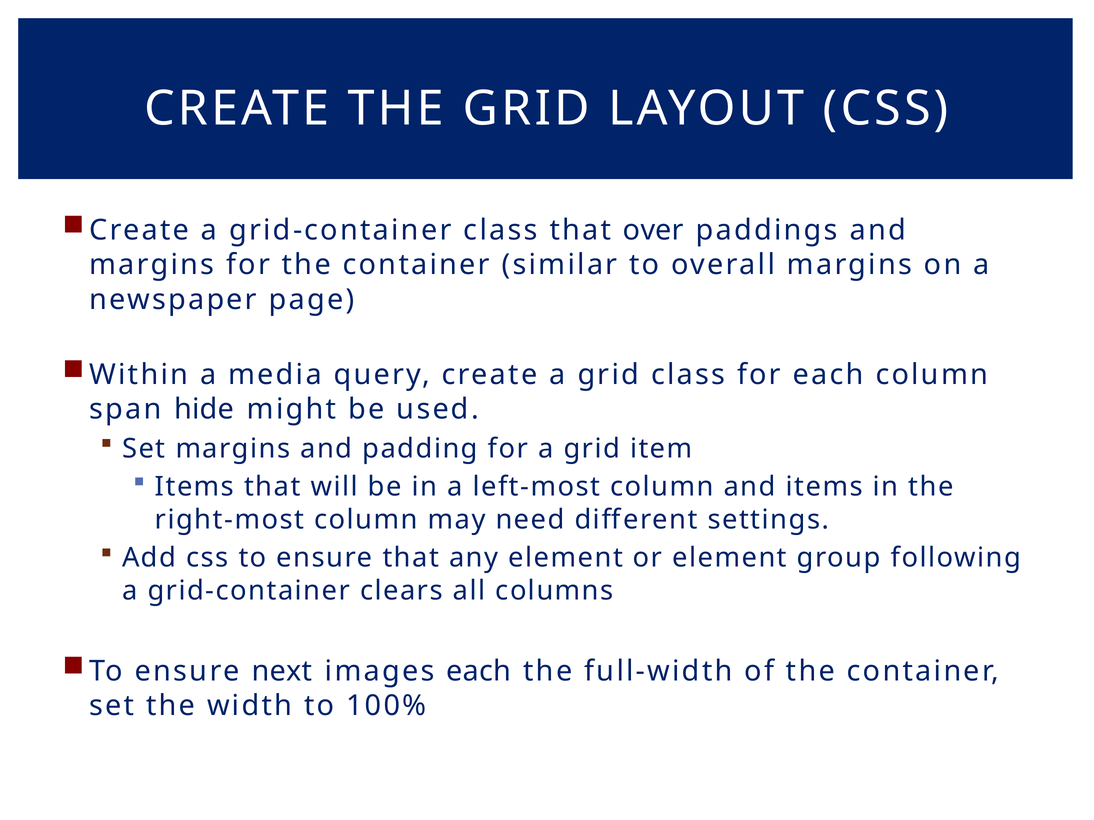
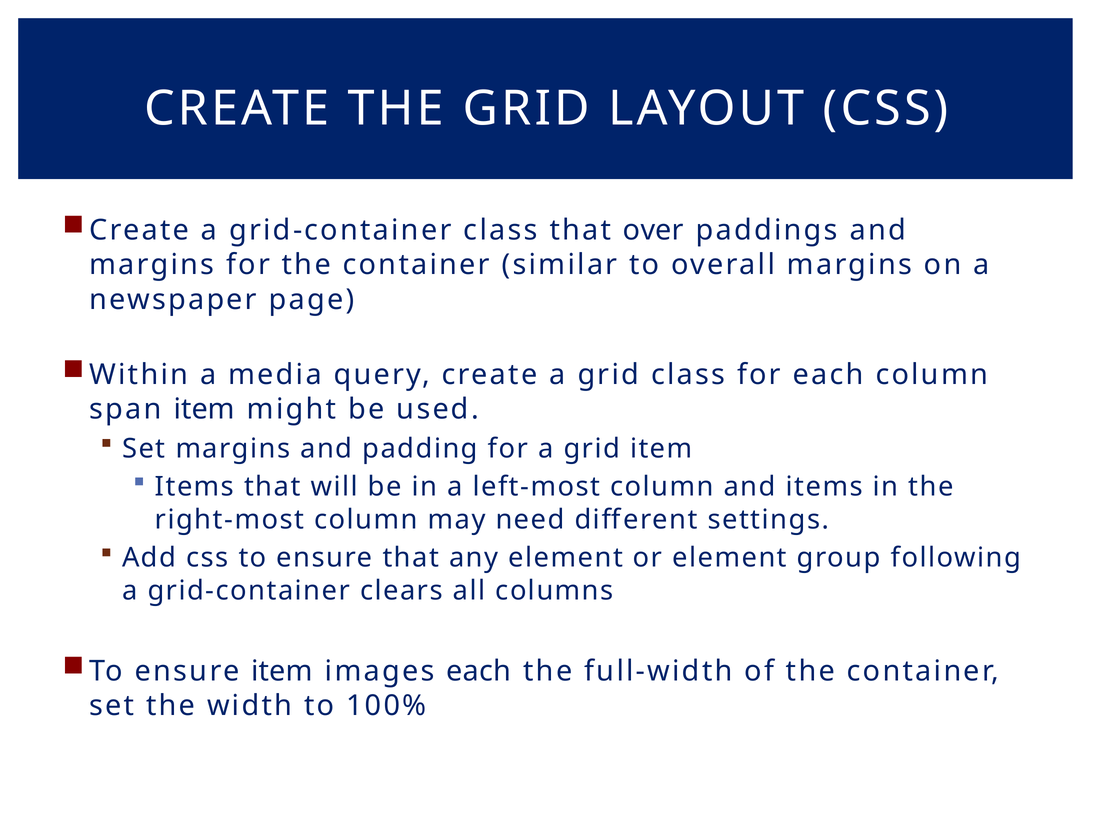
span hide: hide -> item (204, 410)
ensure next: next -> item (282, 672)
